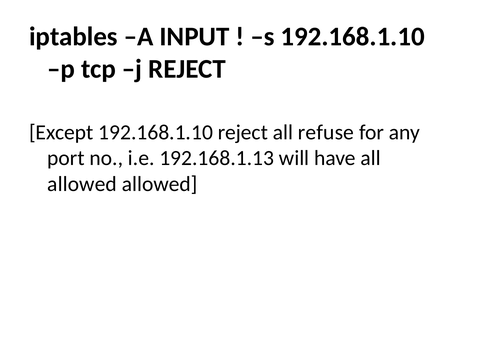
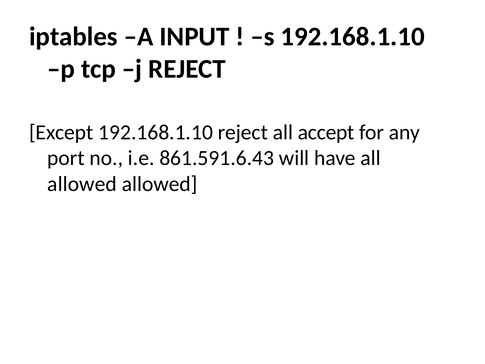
refuse: refuse -> accept (326, 132)
192.168.1.13: 192.168.1.13 -> 861.591.6.43 (217, 158)
